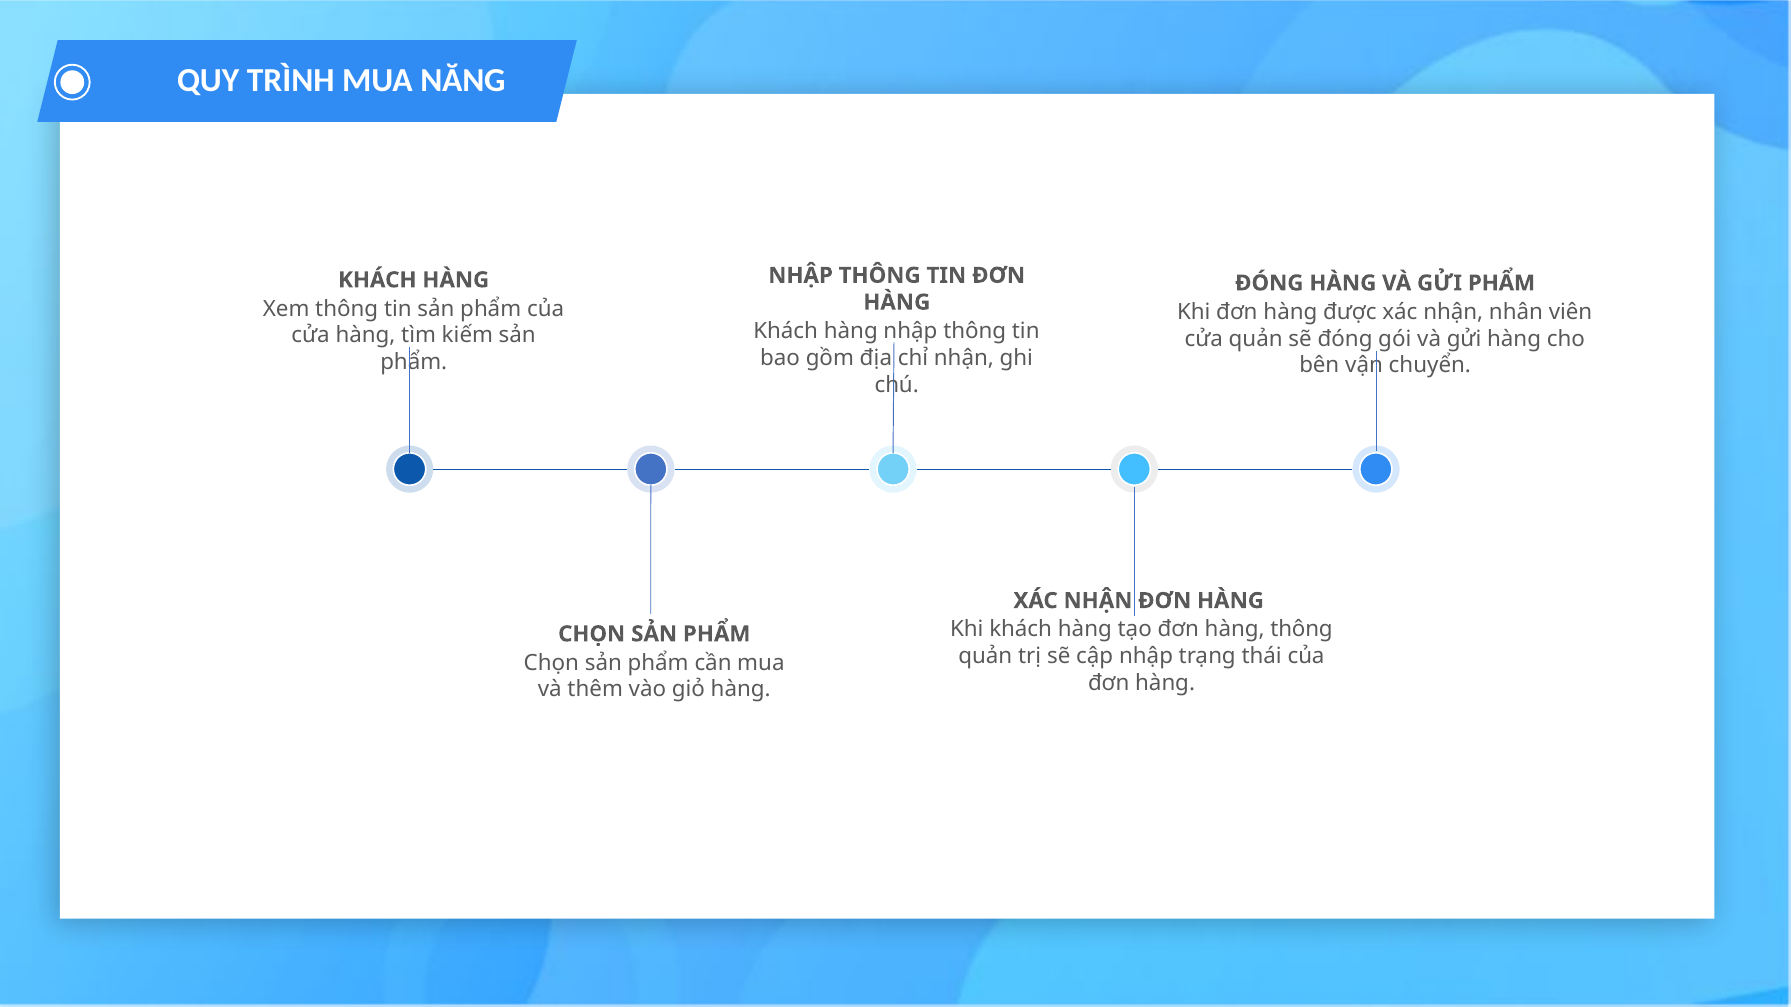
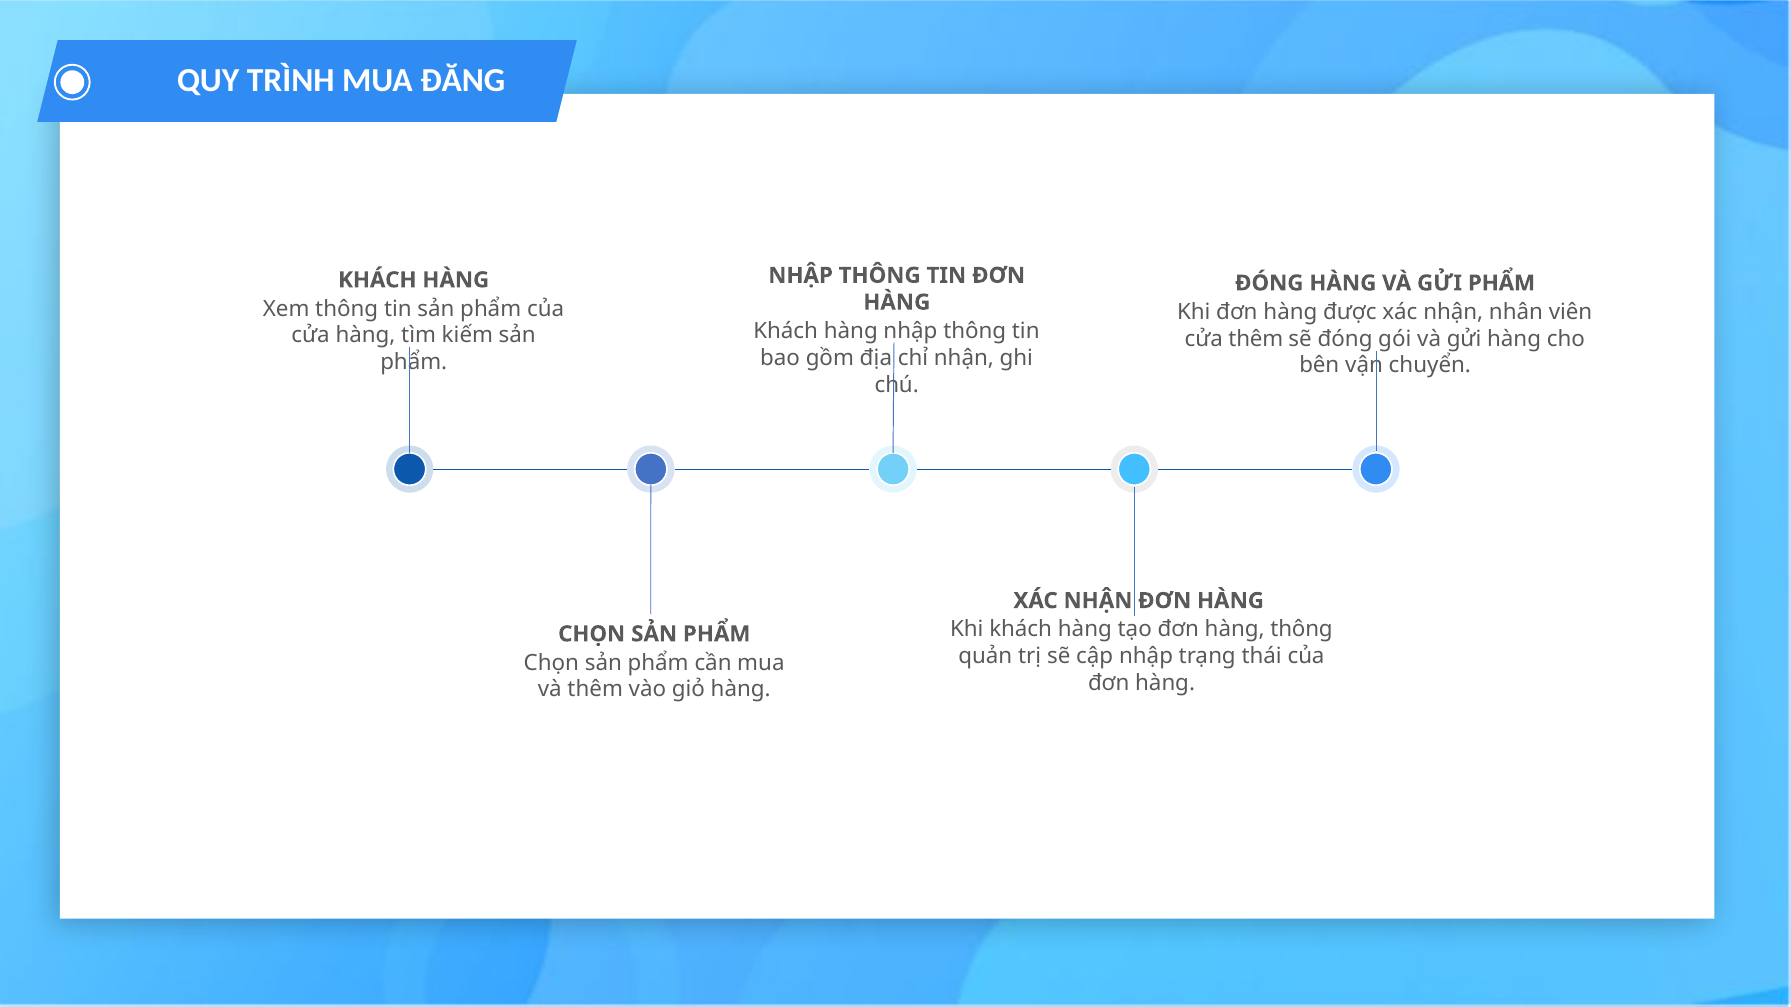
NĂNG: NĂNG -> ĐĂNG (463, 80)
cửa quản: quản -> thêm (1256, 339)
